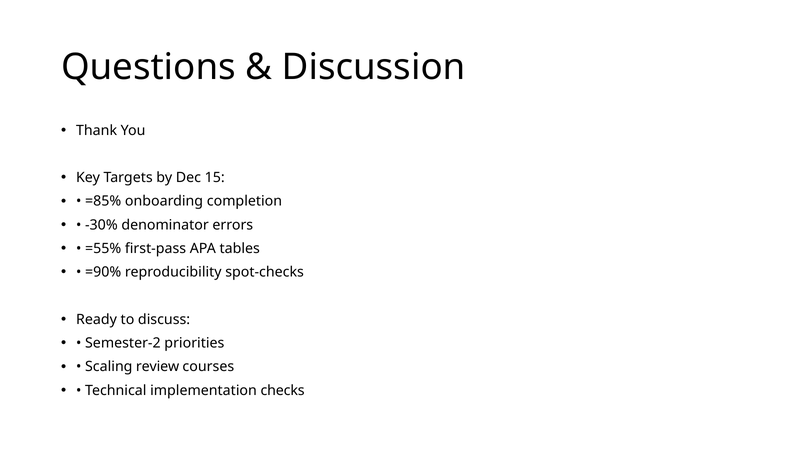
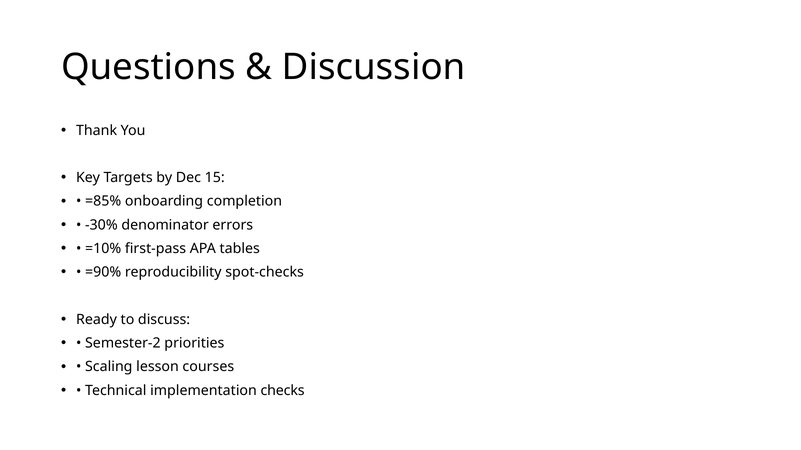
=55%: =55% -> =10% (103, 249)
review: review -> lesson (158, 367)
